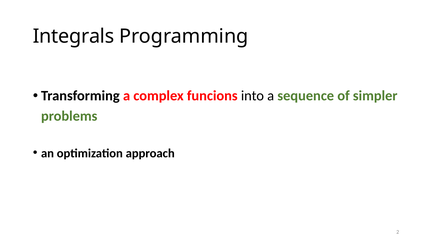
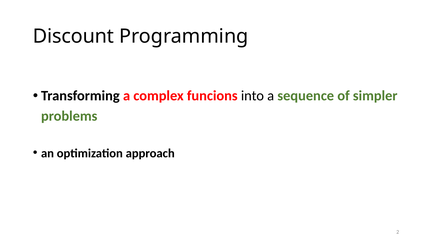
Integrals: Integrals -> Discount (74, 36)
